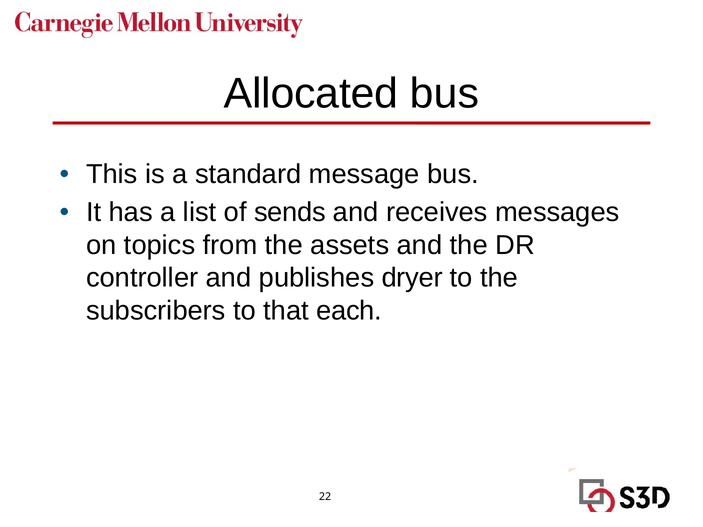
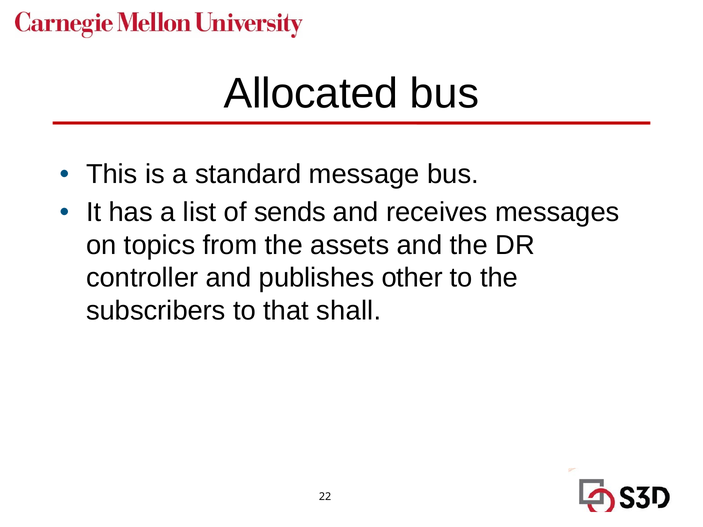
dryer: dryer -> other (412, 278)
each: each -> shall (349, 311)
